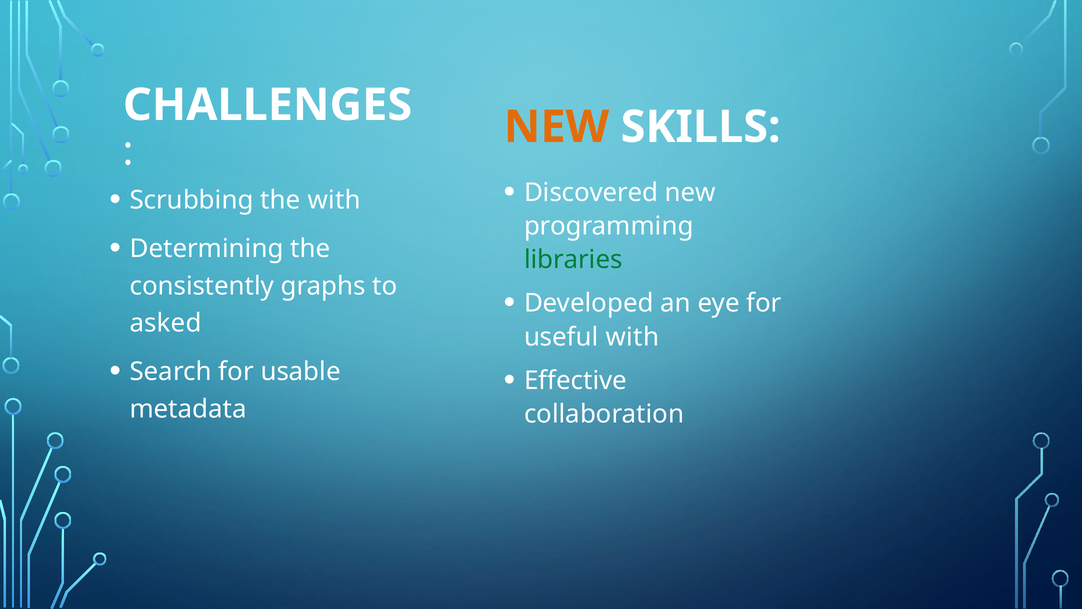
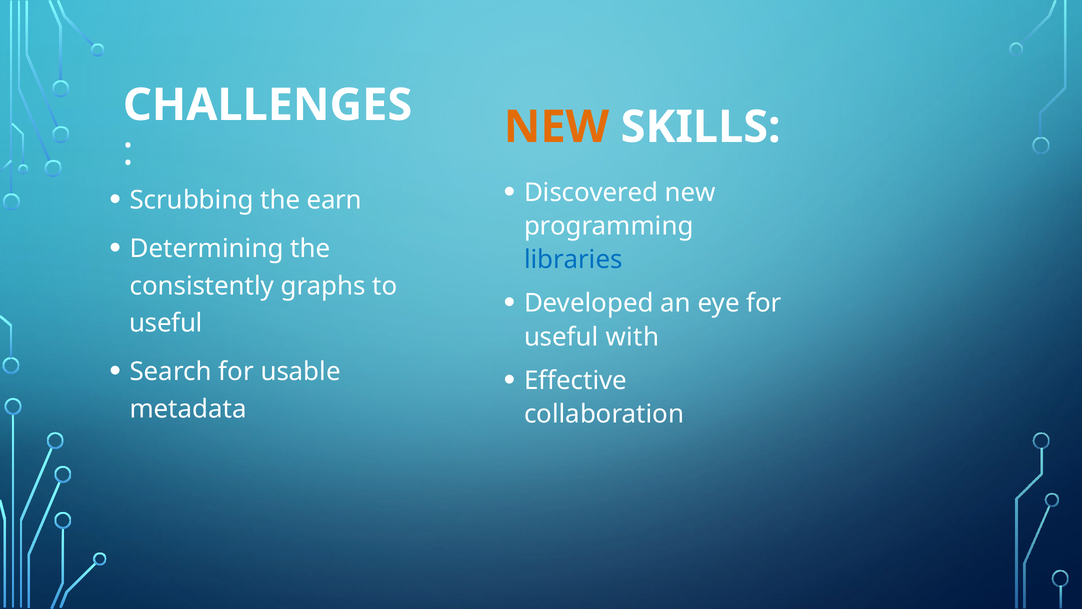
the with: with -> earn (334, 200)
libraries colour: green -> blue (573, 260)
asked: asked -> useful (166, 323)
